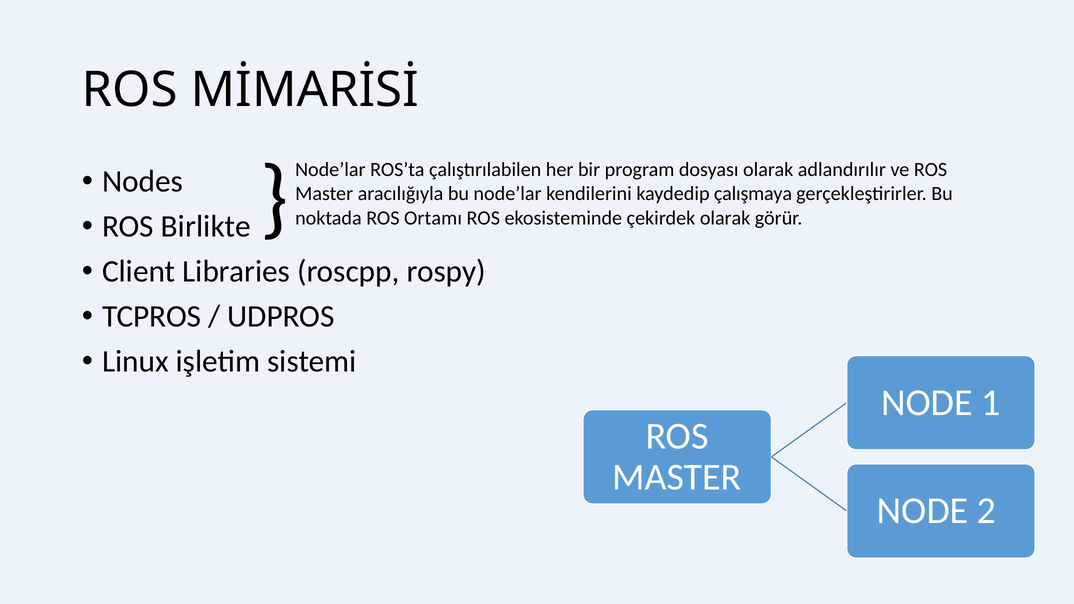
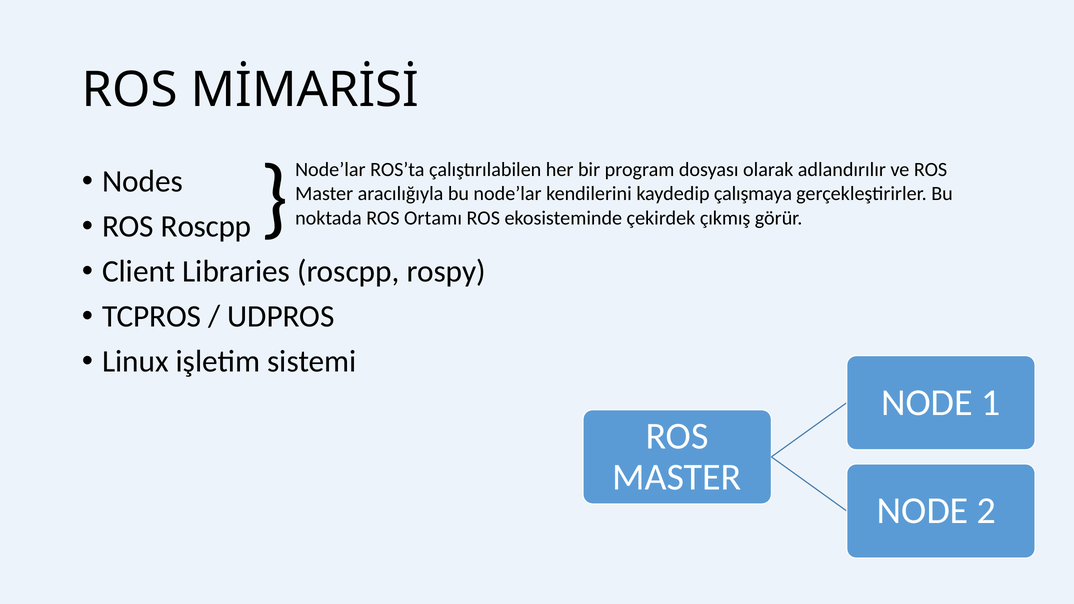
çekirdek olarak: olarak -> çıkmış (725, 218)
ROS Birlikte: Birlikte -> Roscpp (206, 227)
